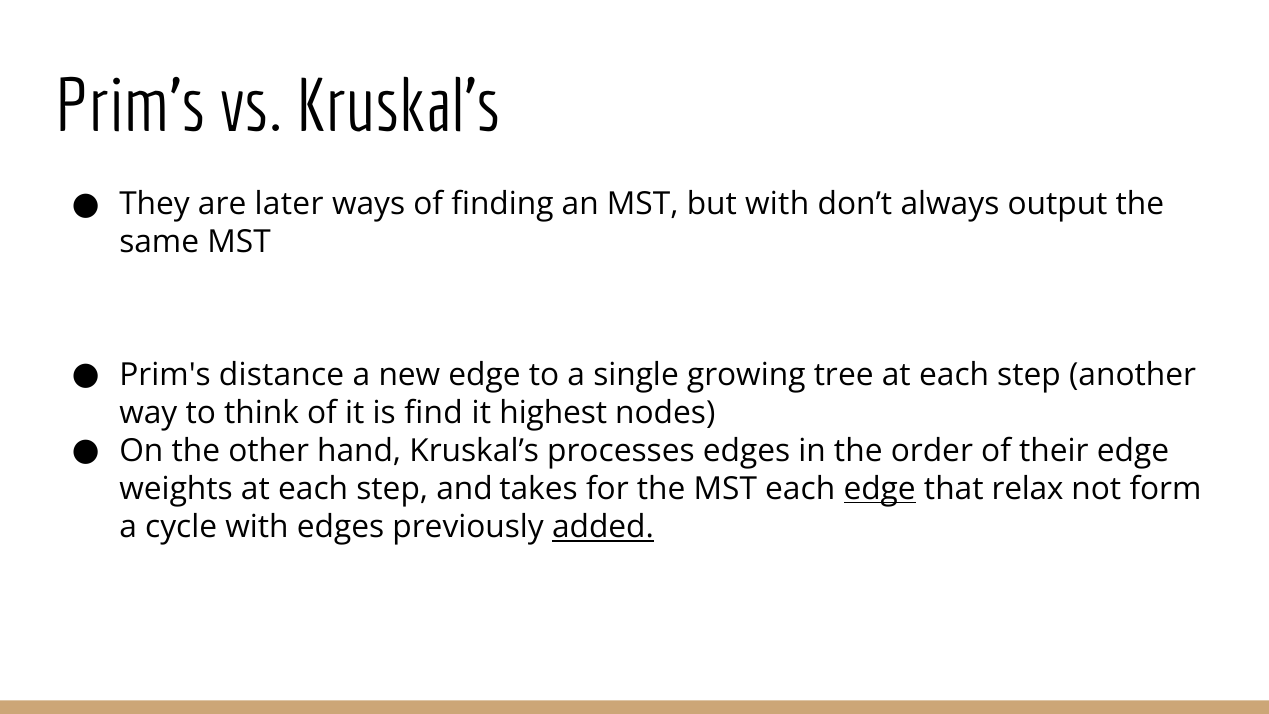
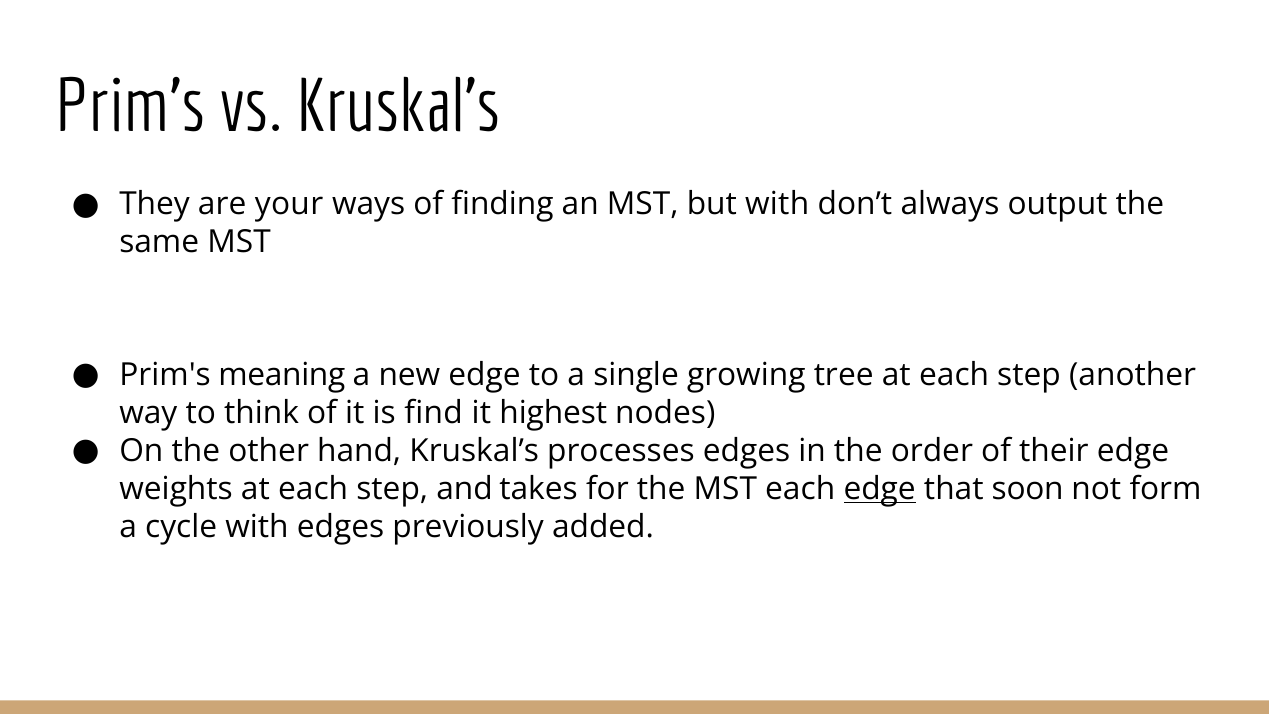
later: later -> your (289, 204)
distance: distance -> meaning (282, 375)
relax: relax -> soon (1028, 489)
added underline: present -> none (603, 527)
